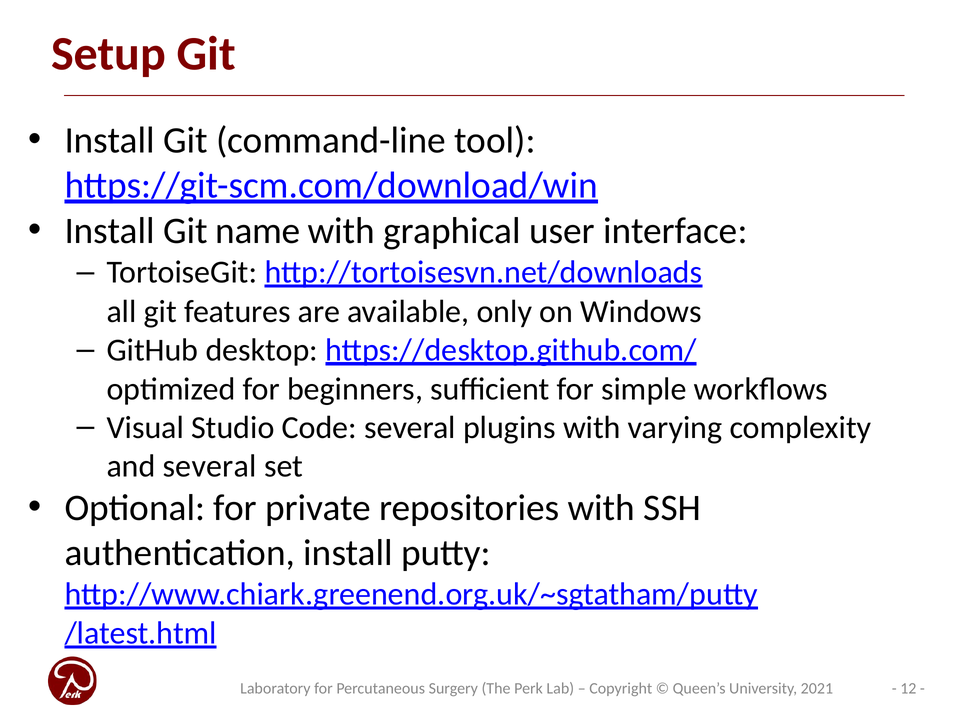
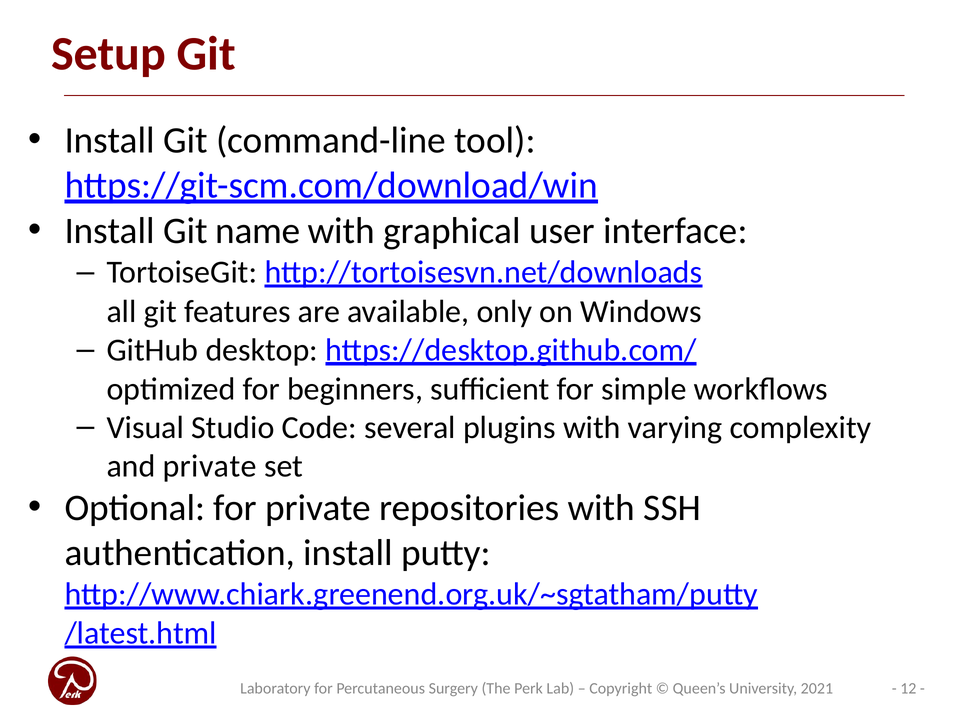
and several: several -> private (210, 466)
